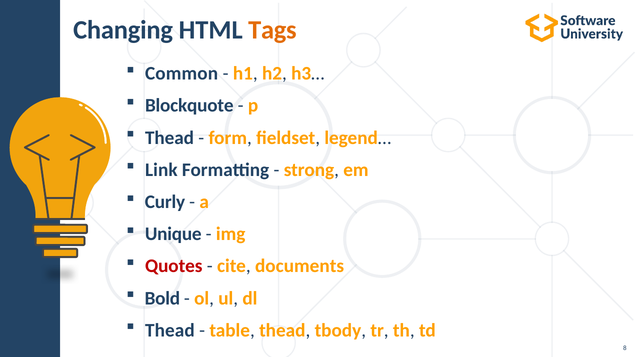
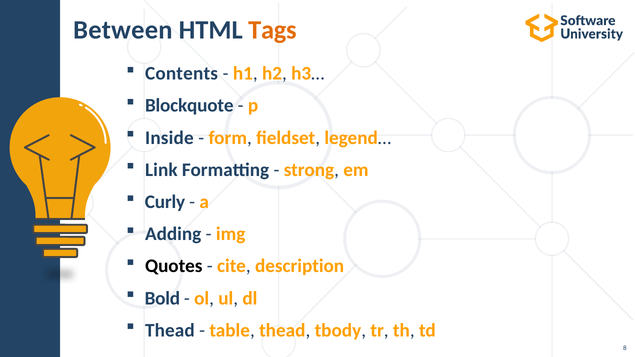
Changing: Changing -> Between (123, 30)
Common: Common -> Contents (182, 74)
Thead: Thead -> Inside (169, 138)
Unique: Unique -> Adding (173, 234)
Quotes colour: red -> black (174, 266)
documents: documents -> description (300, 266)
